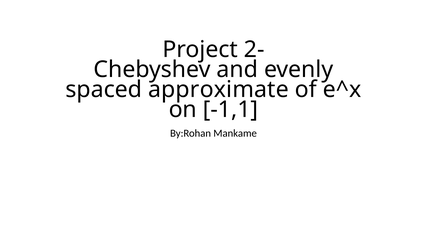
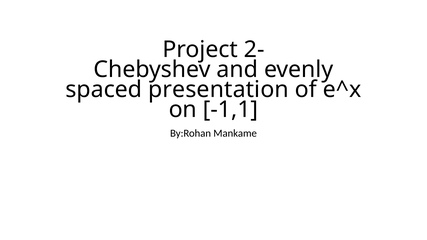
approximate: approximate -> presentation (218, 90)
